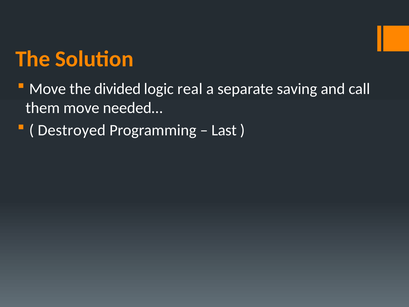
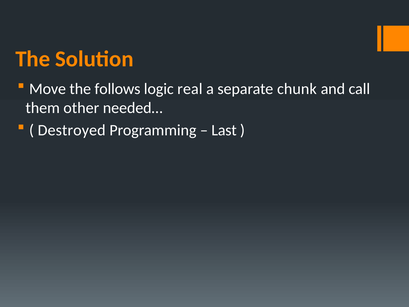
divided: divided -> follows (118, 89)
saving: saving -> chunk (297, 89)
them move: move -> other (81, 108)
